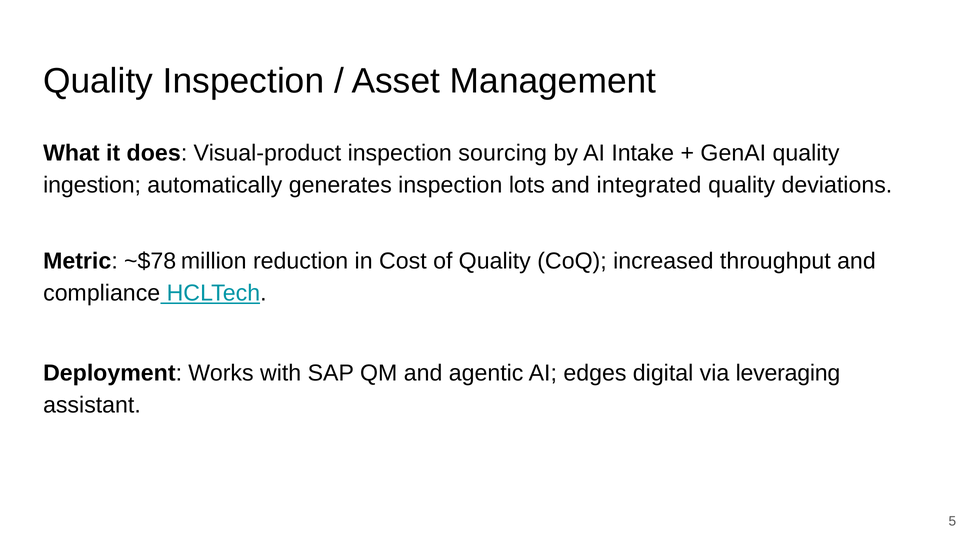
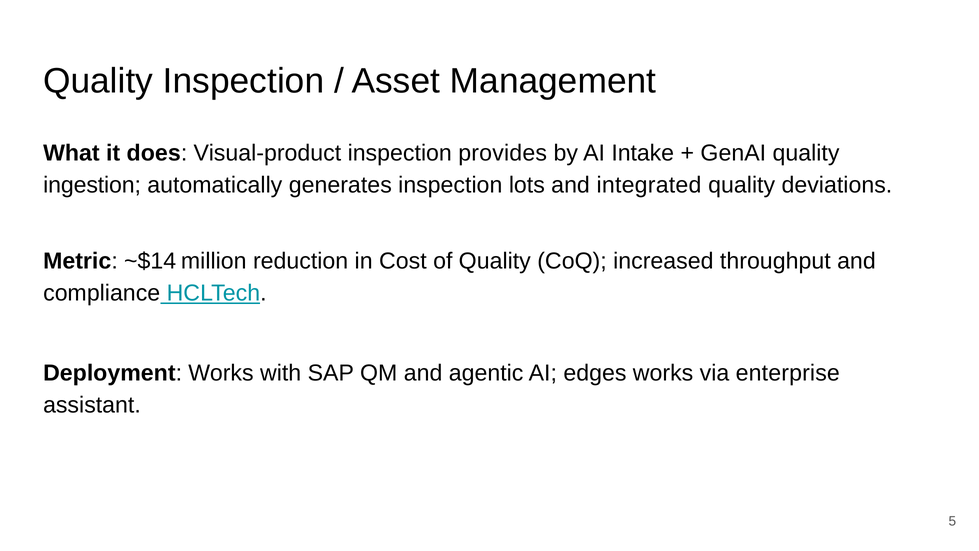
sourcing: sourcing -> provides (503, 153)
~$78: ~$78 -> ~$14 (150, 261)
edges digital: digital -> works (663, 373)
leveraging: leveraging -> enterprise (788, 373)
